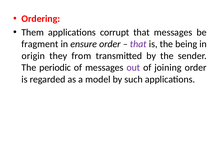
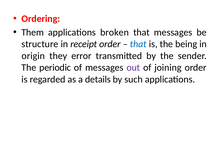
corrupt: corrupt -> broken (115, 32)
fragment: fragment -> structure (40, 44)
ensure: ensure -> receipt (84, 44)
that colour: purple -> blue (138, 44)
from: from -> error (81, 56)
model: model -> details (98, 79)
